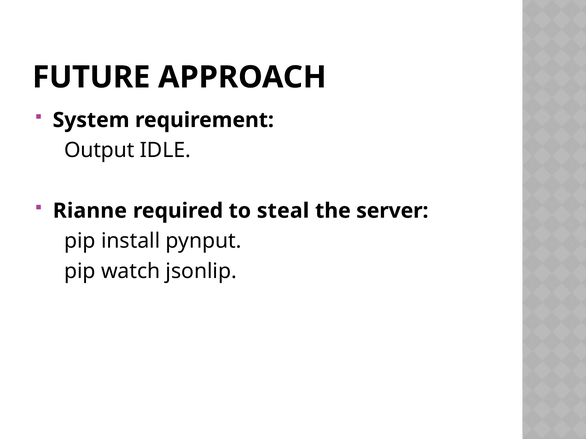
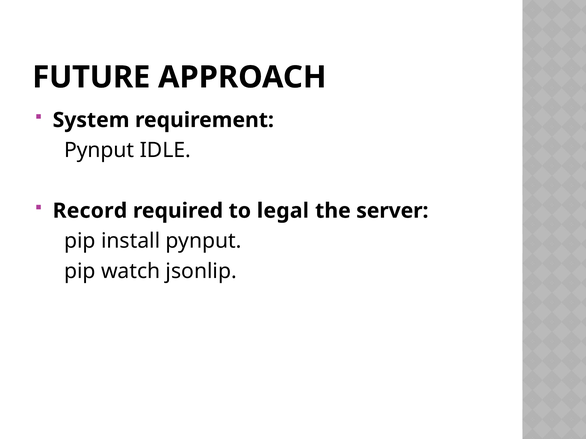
Output: Output -> Pynput (99, 150)
Rianne: Rianne -> Record (90, 211)
steal: steal -> legal (283, 211)
